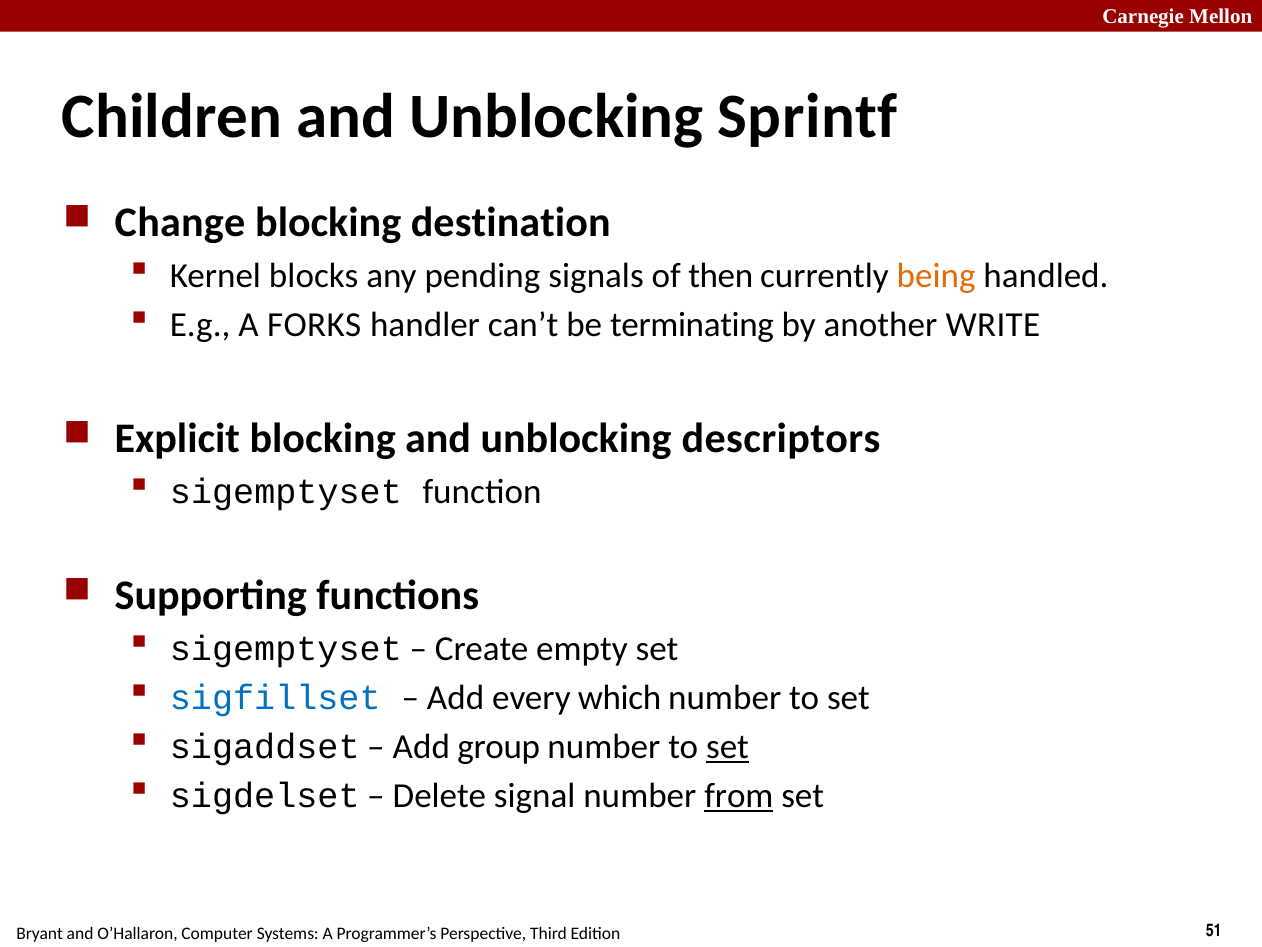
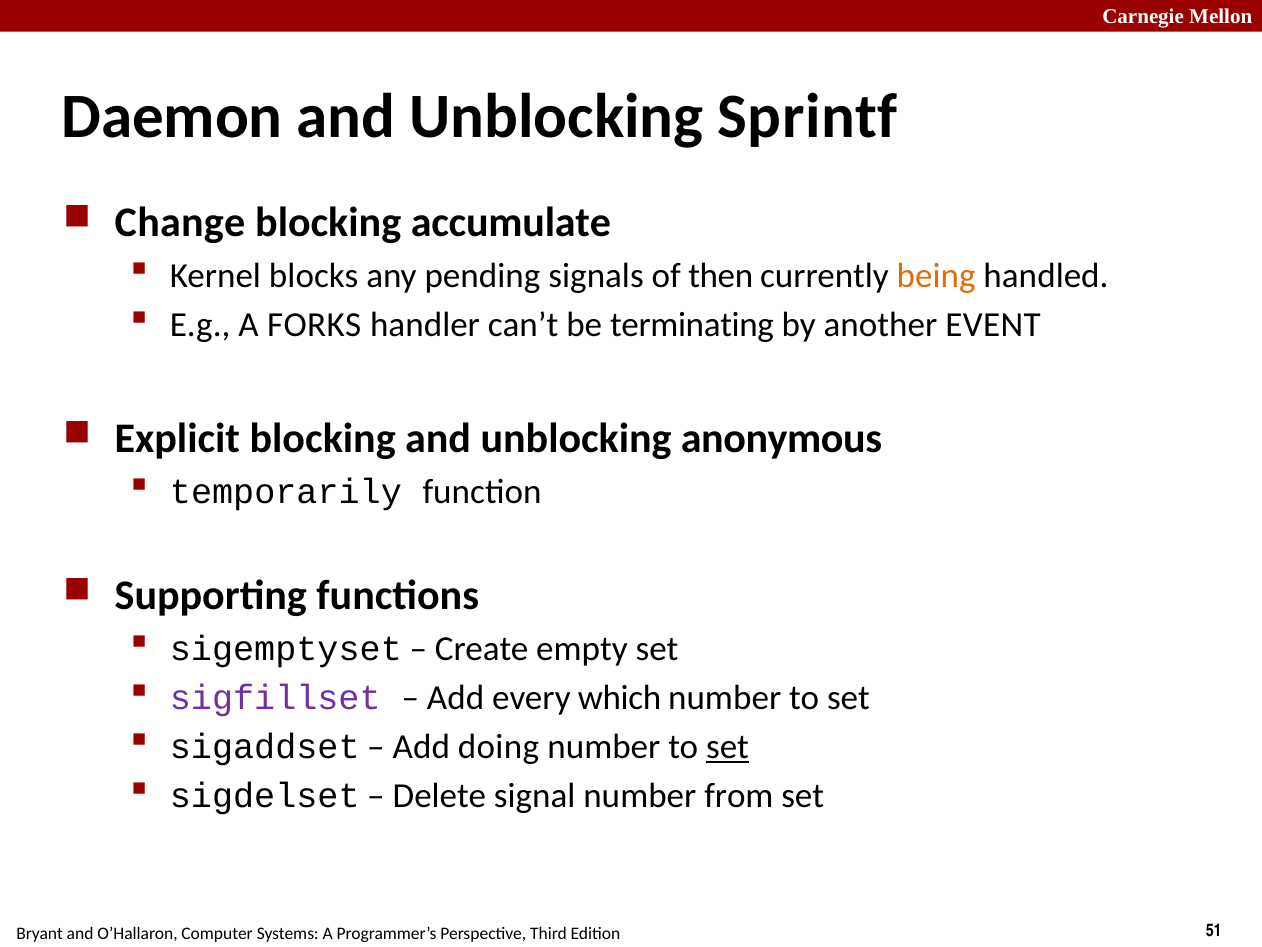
Children: Children -> Daemon (172, 117)
destination: destination -> accumulate (511, 223)
WRITE: WRITE -> EVENT (993, 324)
descriptors: descriptors -> anonymous (781, 438)
sigemptyset: sigemptyset -> temporarily (286, 491)
sigfillset colour: blue -> purple (275, 697)
group: group -> doing (498, 746)
from underline: present -> none (739, 796)
